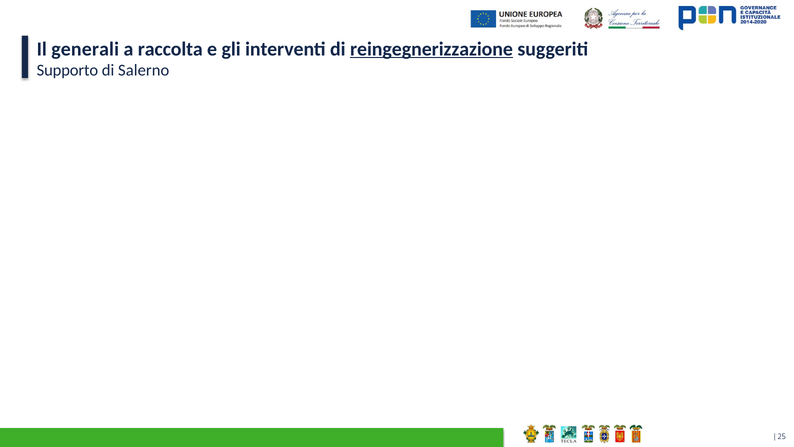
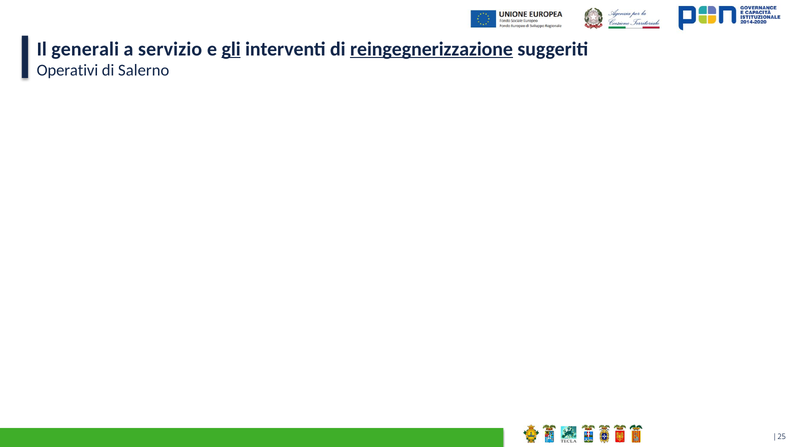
raccolta: raccolta -> servizio (170, 49)
gli underline: none -> present (231, 49)
Supporto: Supporto -> Operativi (67, 70)
